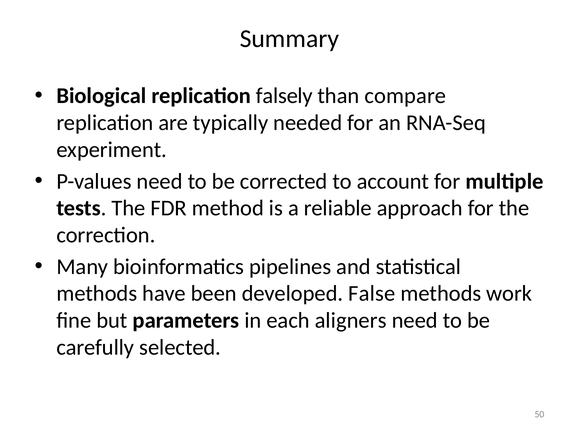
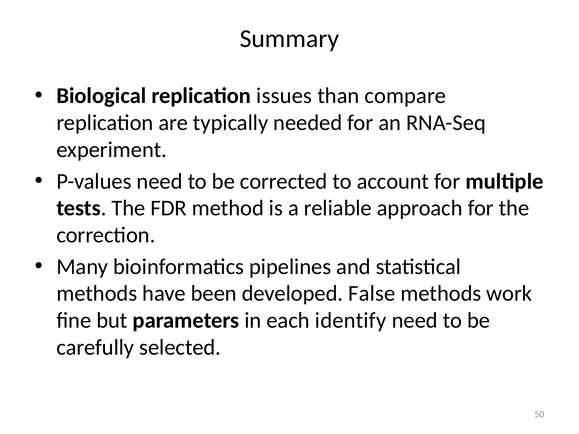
falsely: falsely -> issues (284, 96)
aligners: aligners -> identify (351, 321)
